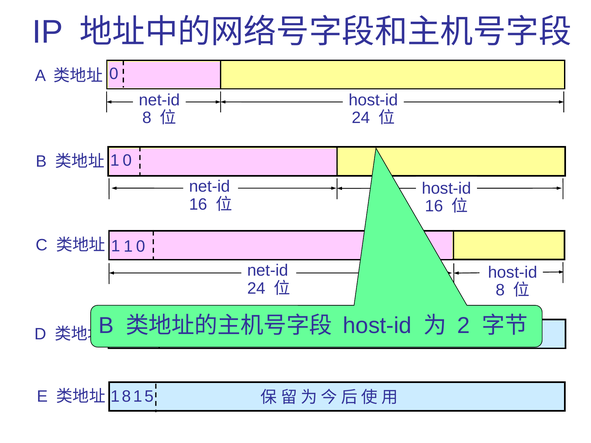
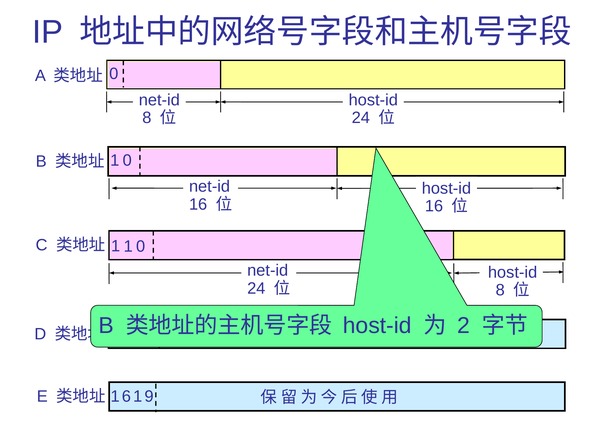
1 8: 8 -> 6 (126, 397)
5: 5 -> 9 (149, 397)
